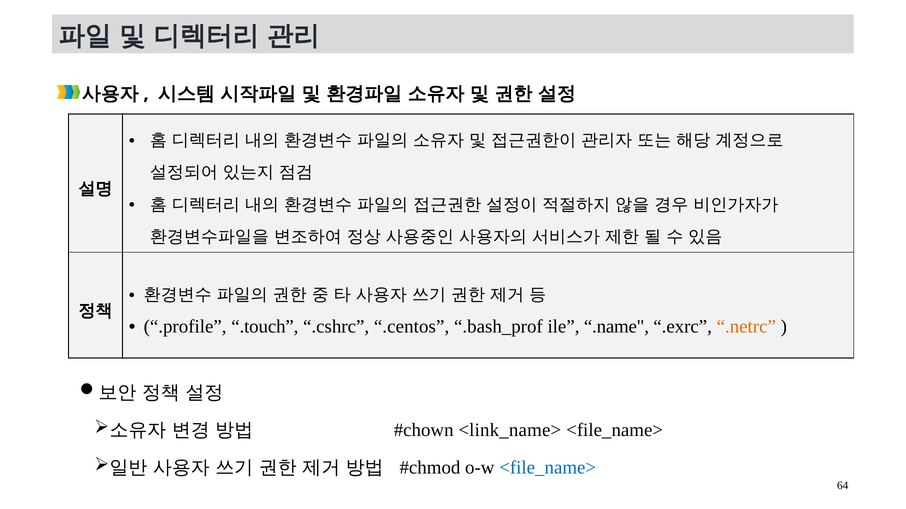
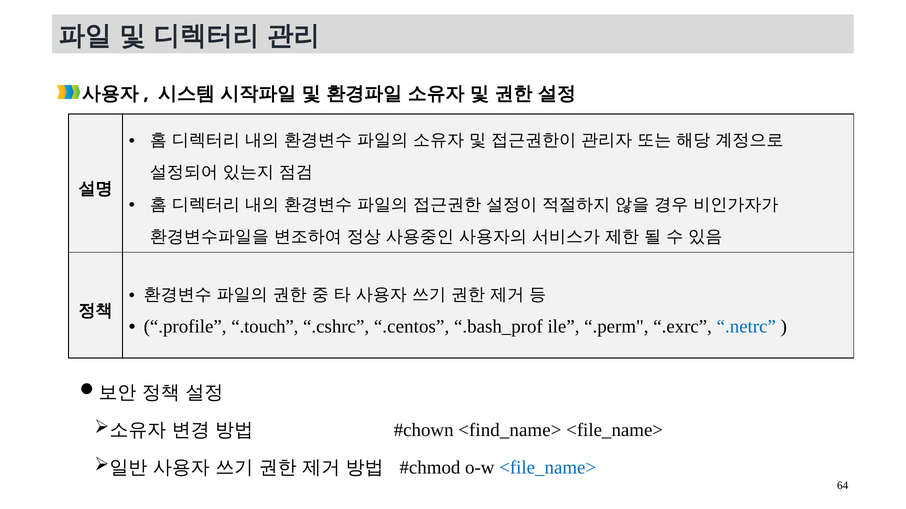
.name: .name -> .perm (616, 327)
.netrc colour: orange -> blue (746, 327)
<link_name>: <link_name> -> <find_name> (510, 431)
